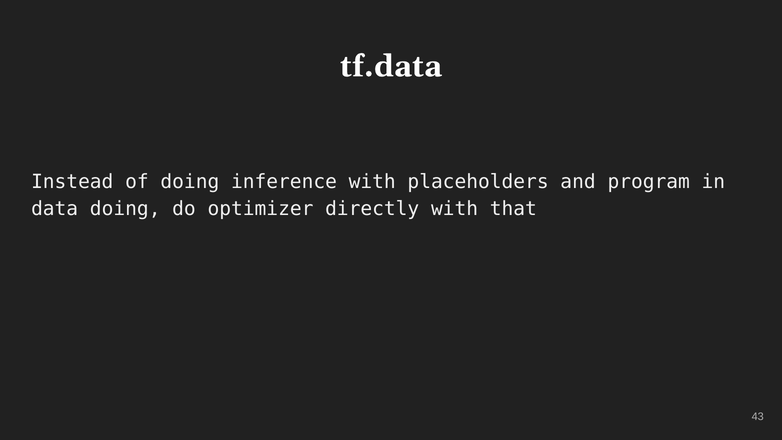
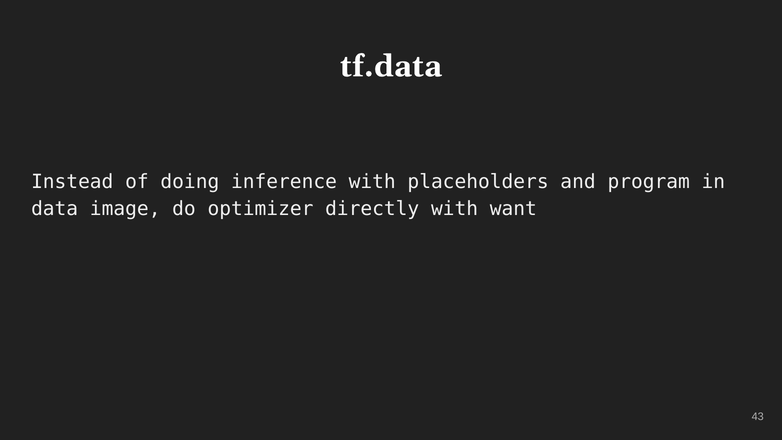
data doing: doing -> image (125, 209)
that: that -> want (513, 209)
